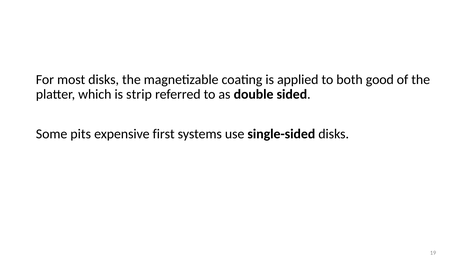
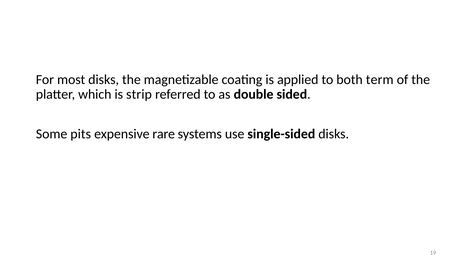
good: good -> term (380, 80)
first: first -> rare (164, 134)
